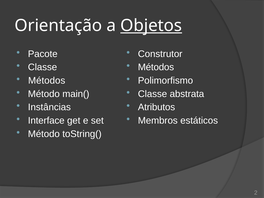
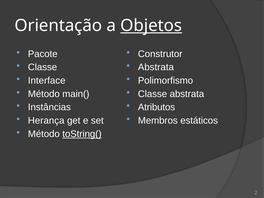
Métodos: Métodos -> Abstrata (156, 67)
Métodos: Métodos -> Interface (47, 81)
Interface: Interface -> Herança (46, 121)
toString( underline: none -> present (82, 134)
